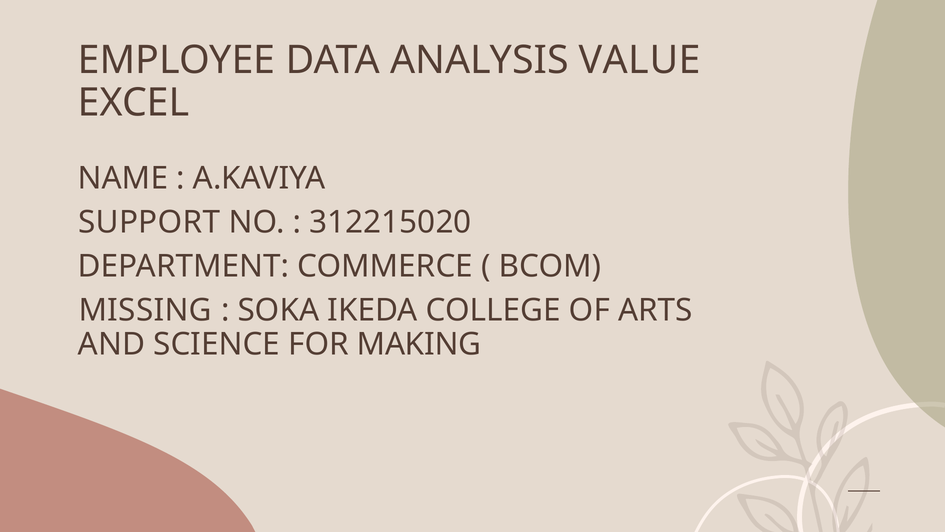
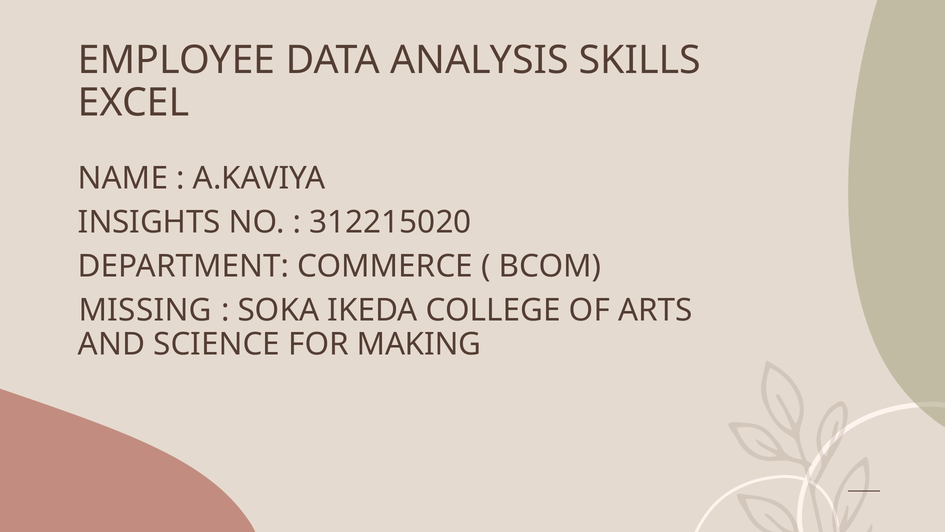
VALUE: VALUE -> SKILLS (640, 60)
SUPPORT: SUPPORT -> INSIGHTS (149, 222)
